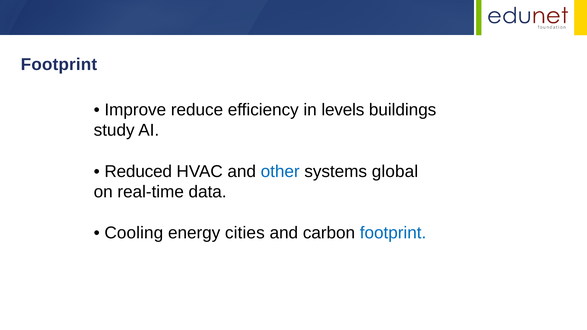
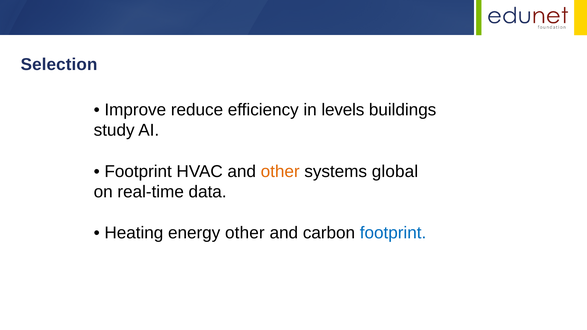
Footprint: Footprint -> Selection (59, 64)
Reduced: Reduced -> Footprint (138, 171)
other colour: blue -> orange (280, 171)
Cooling: Cooling -> Heating (134, 233)
energy cities: cities -> other (245, 233)
